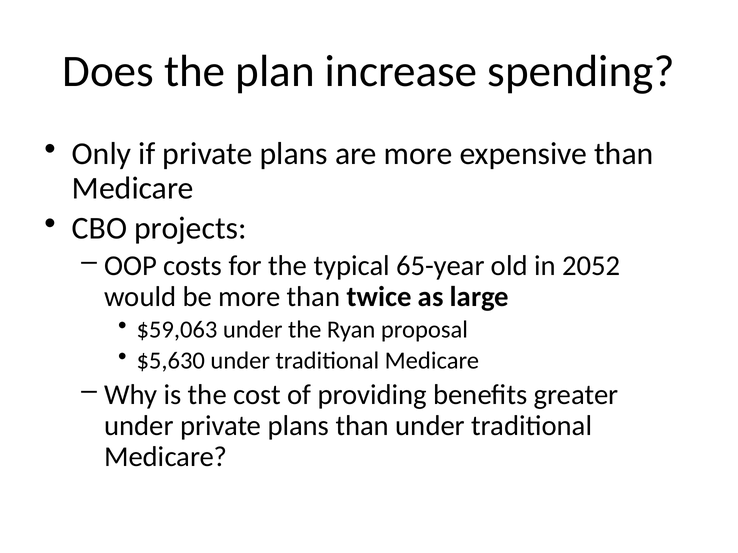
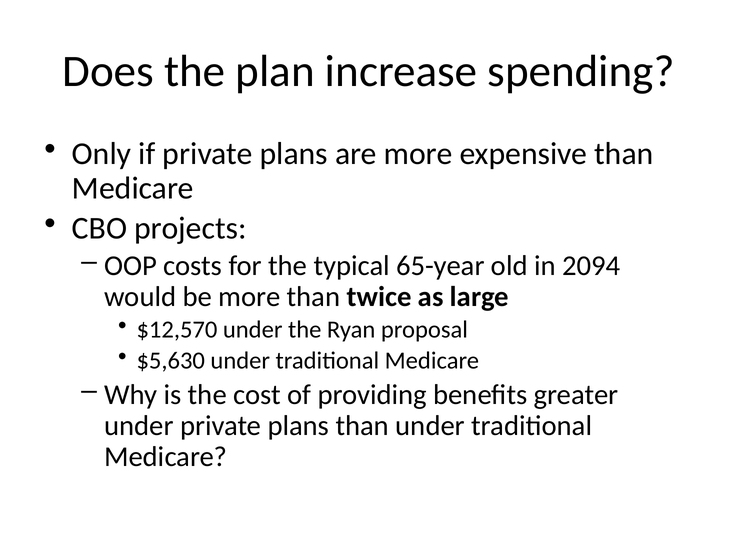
2052: 2052 -> 2094 (591, 266)
$59,063: $59,063 -> $12,570 (177, 330)
